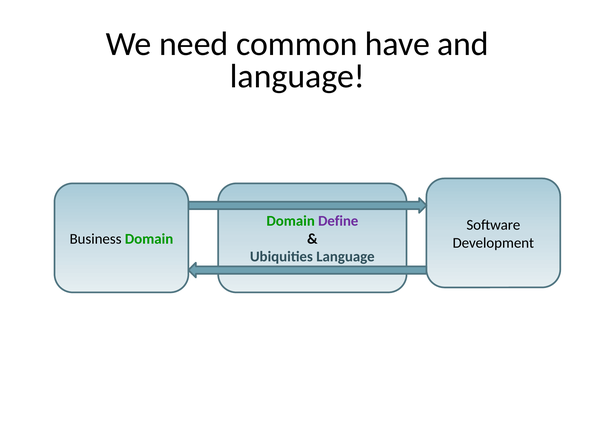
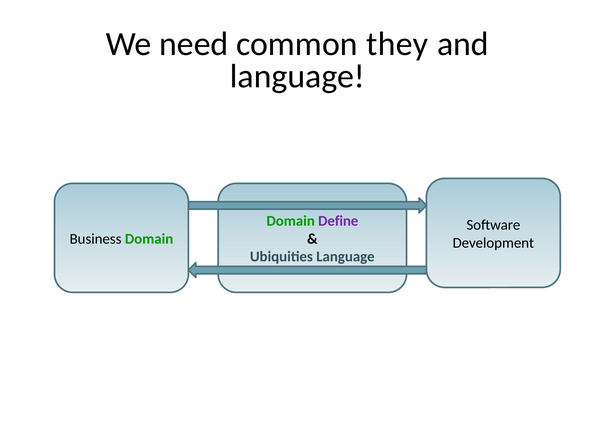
have: have -> they (397, 44)
